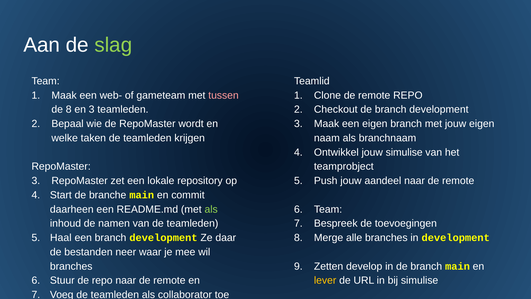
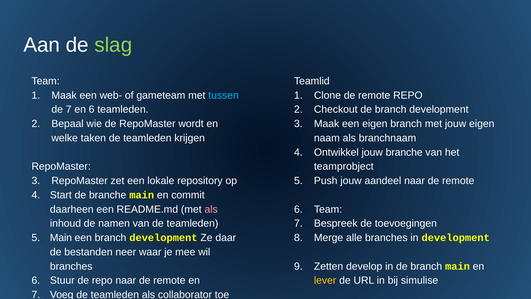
tussen colour: pink -> light blue (224, 95)
de 8: 8 -> 7 (69, 109)
en 3: 3 -> 6 (92, 109)
jouw simulise: simulise -> branche (404, 152)
als colour: light green -> pink (211, 209)
5 Haal: Haal -> Main (61, 238)
